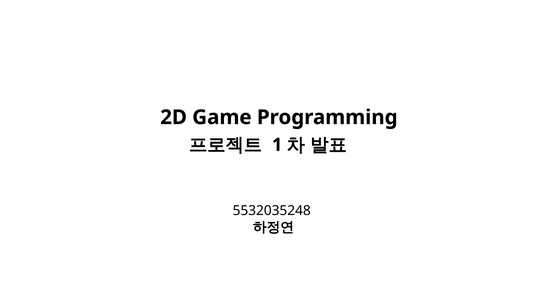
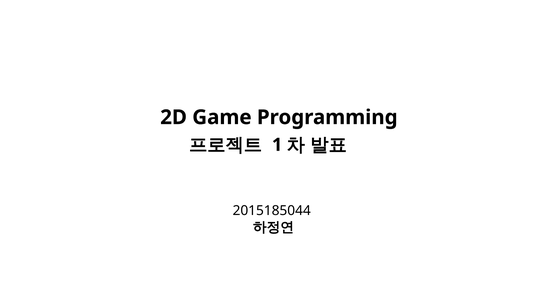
5532035248: 5532035248 -> 2015185044 (272, 210)
